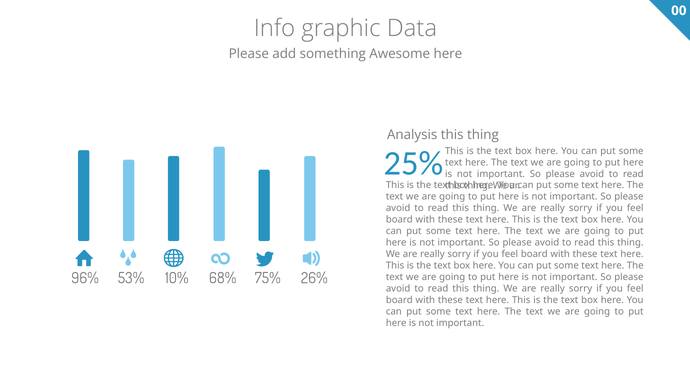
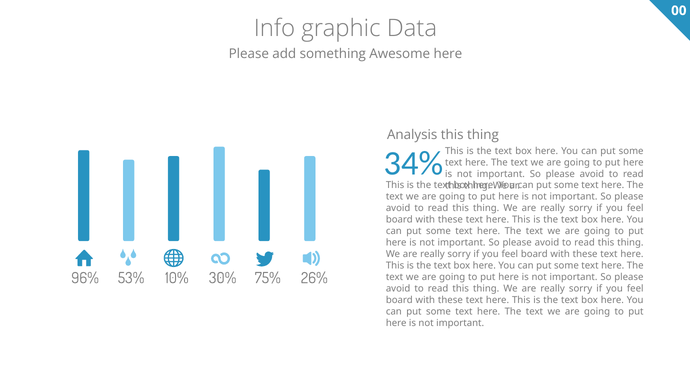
25%: 25% -> 34% (414, 163)
68%: 68% -> 30% (223, 278)
